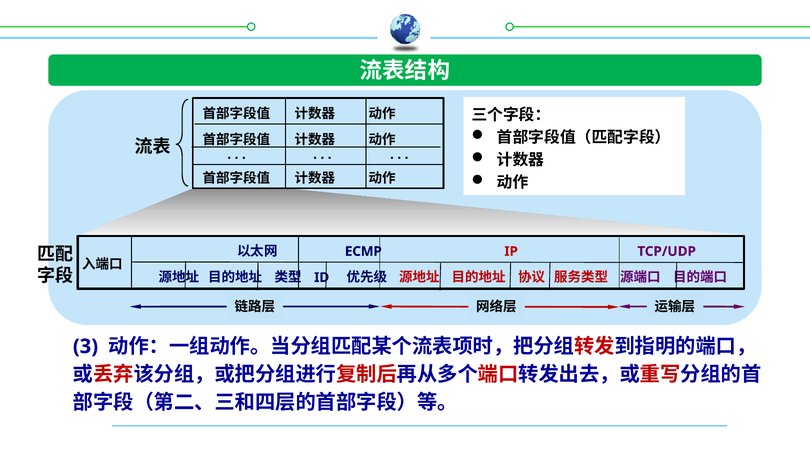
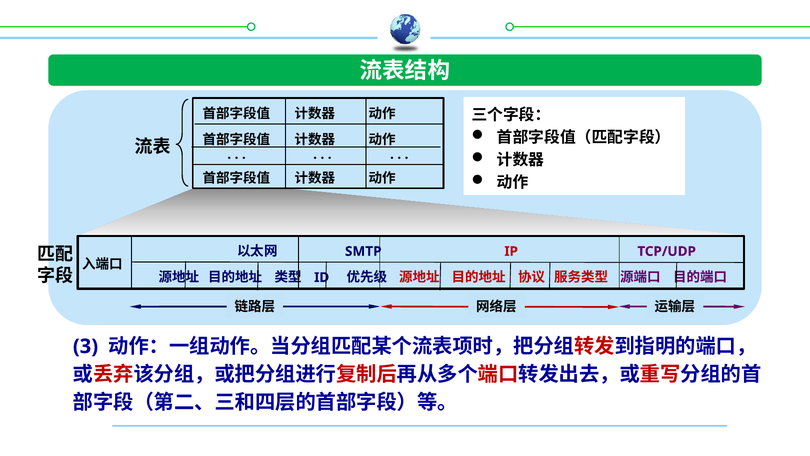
ECMP: ECMP -> SMTP (363, 251)
